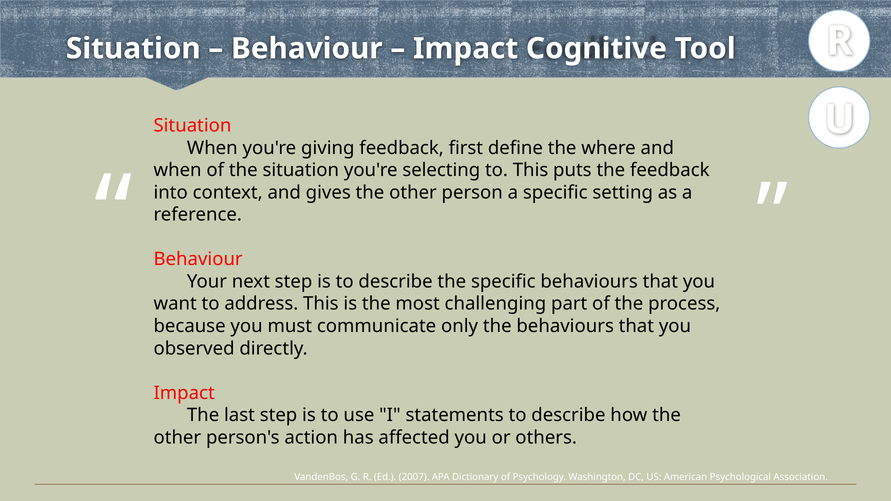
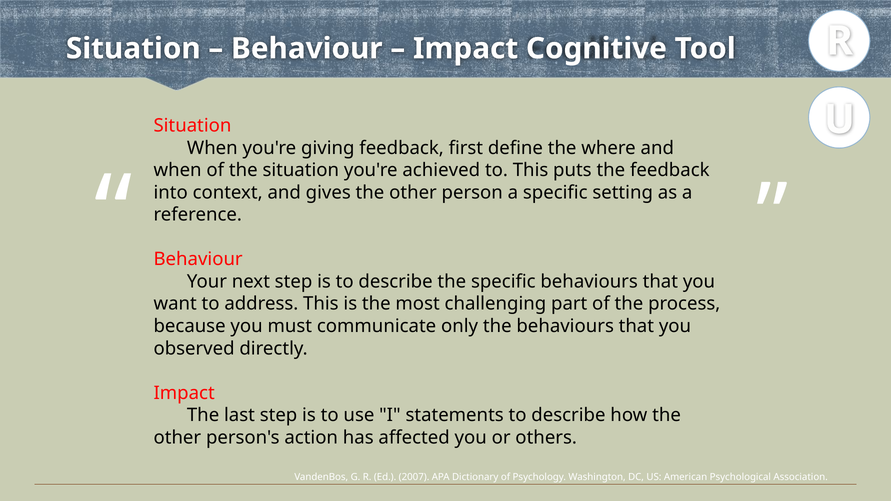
selecting: selecting -> achieved (441, 170)
